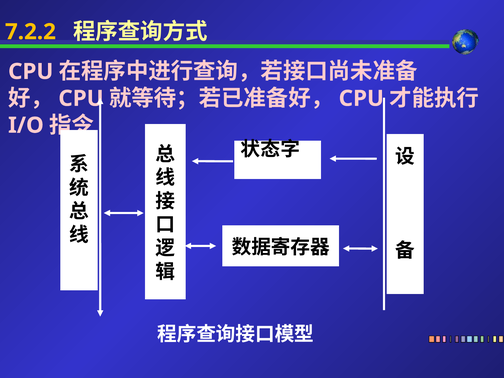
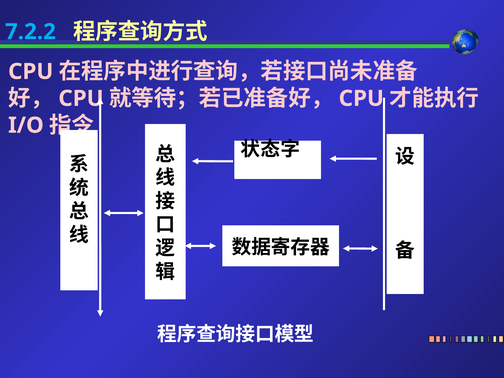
7.2.2 colour: yellow -> light blue (30, 32)
